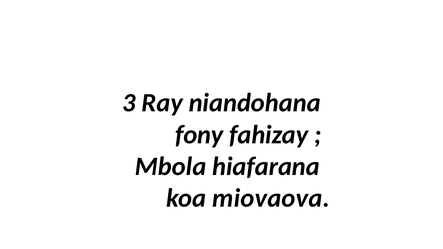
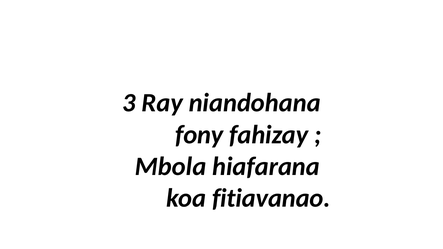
miovaova: miovaova -> fitiavanao (271, 198)
